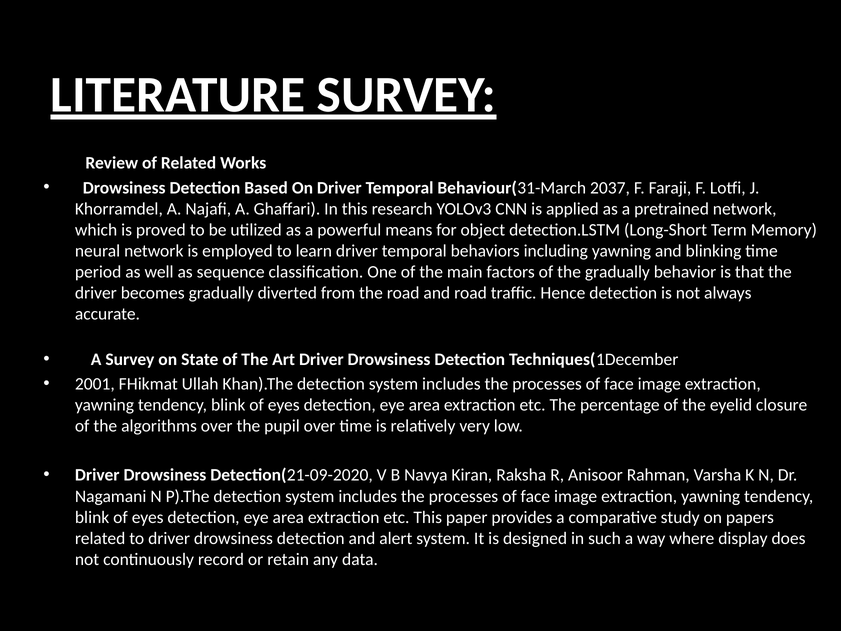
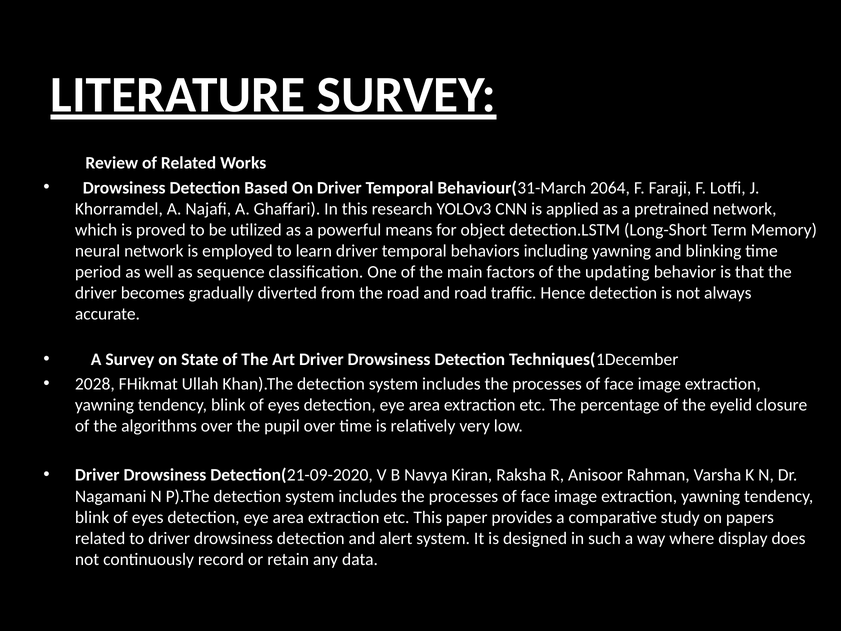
2037: 2037 -> 2064 (610, 188)
the gradually: gradually -> updating (617, 272)
2001: 2001 -> 2028 (95, 384)
